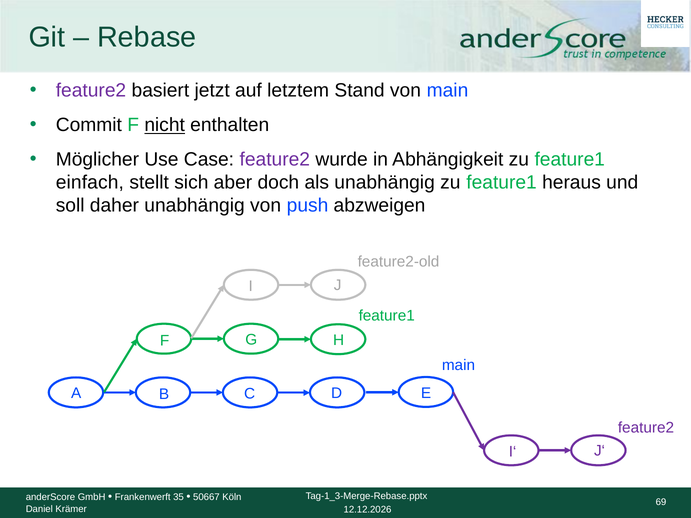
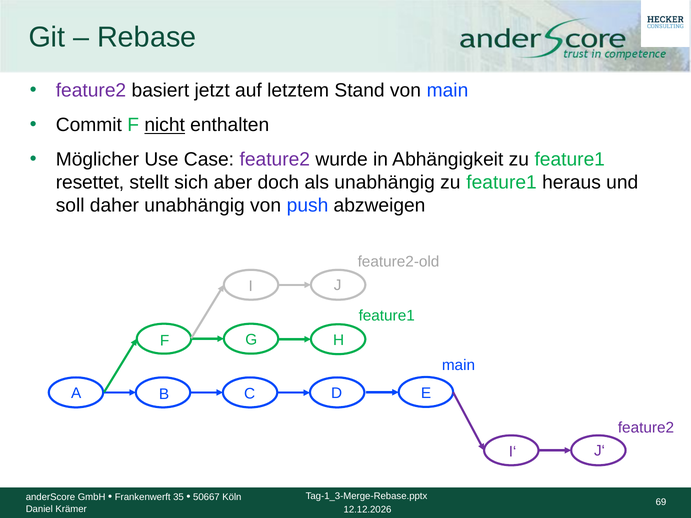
einfach: einfach -> resettet (90, 183)
